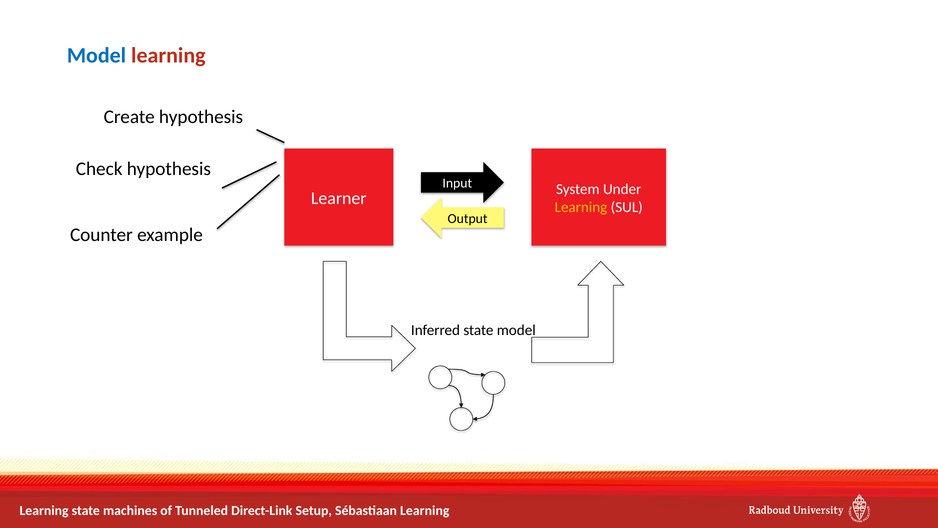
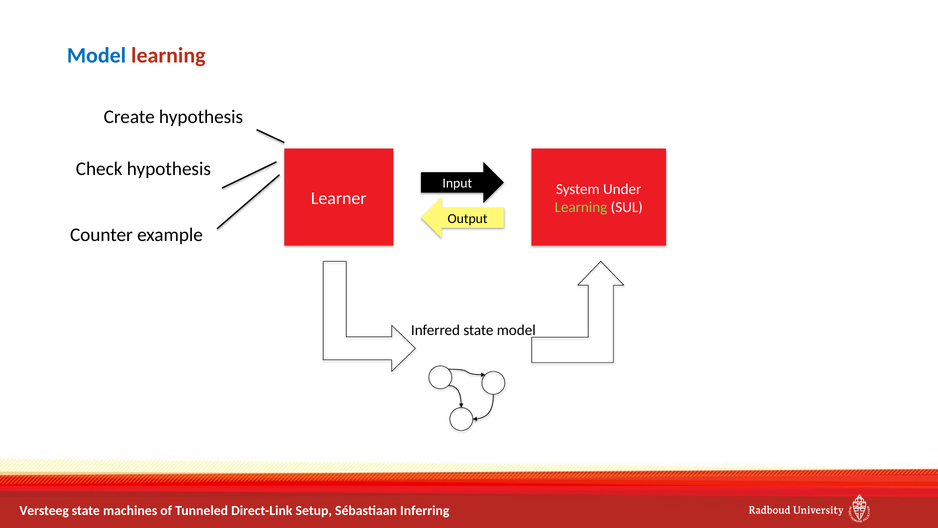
Learning colour: yellow -> light green (581, 207)
Learning: Learning -> Versteeg (44, 510)
Sébastiaan Learning: Learning -> Inferring (425, 510)
